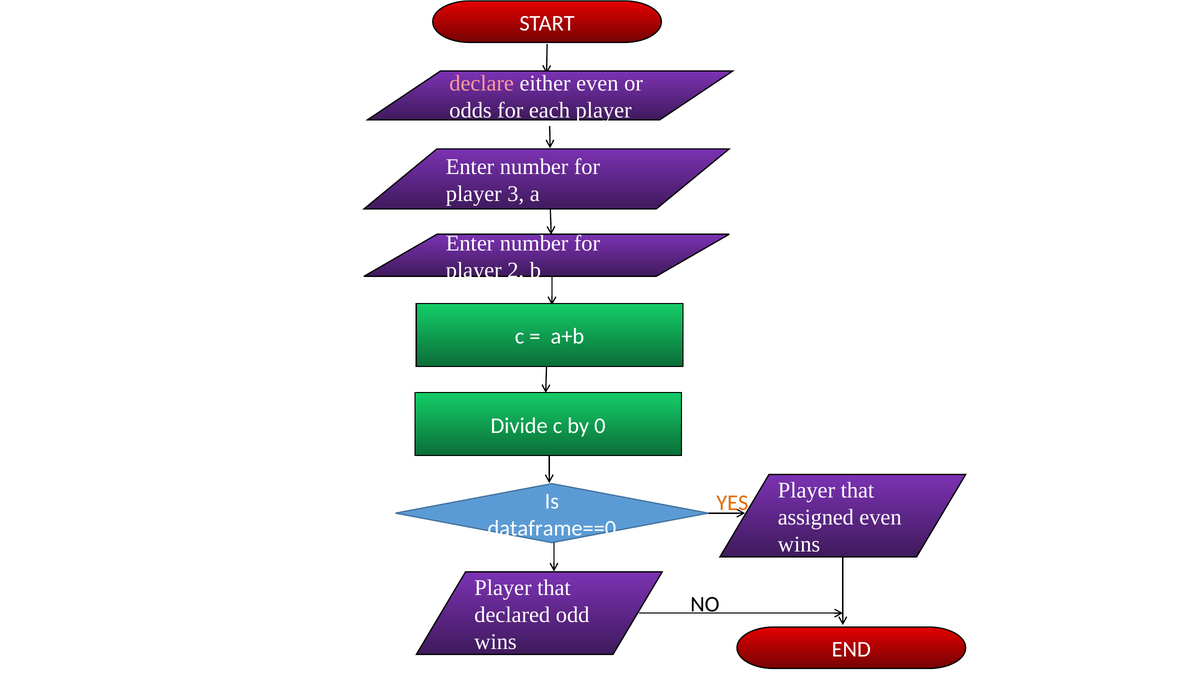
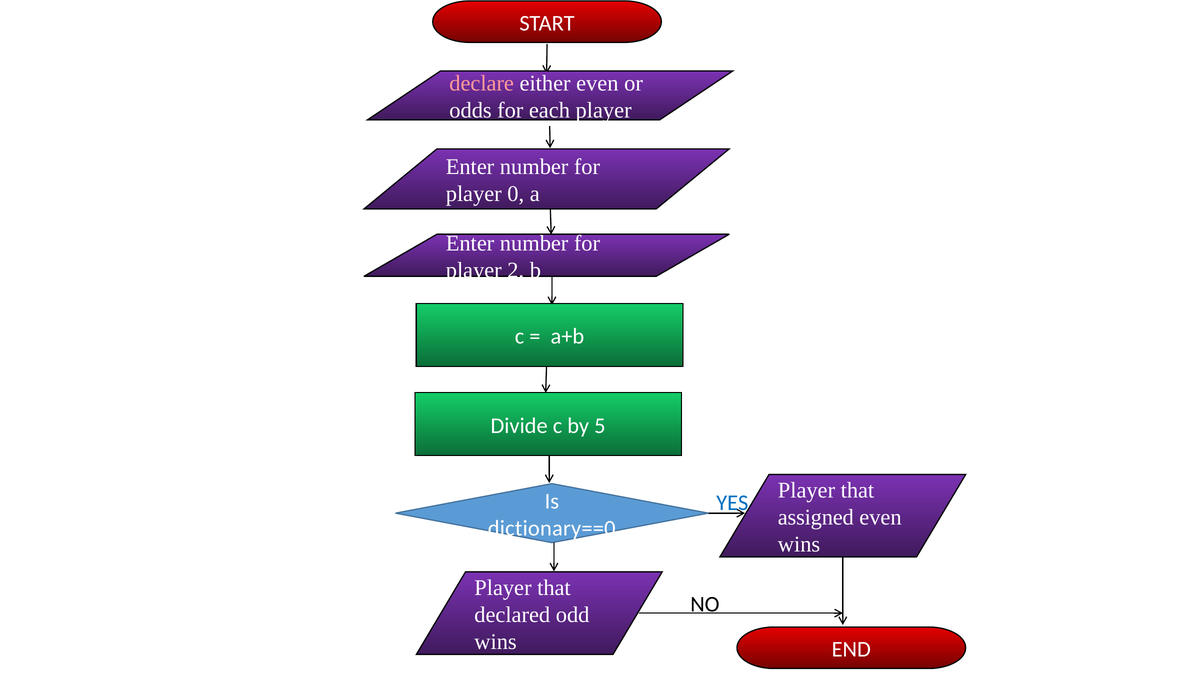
3: 3 -> 0 (516, 194)
0: 0 -> 5 (600, 426)
YES colour: orange -> blue (732, 503)
dataframe==0: dataframe==0 -> dictionary==0 (552, 528)
